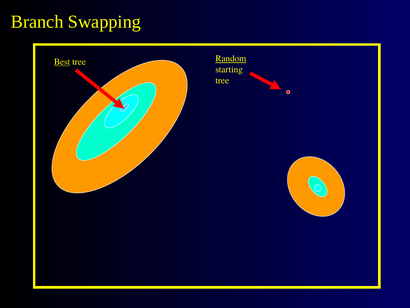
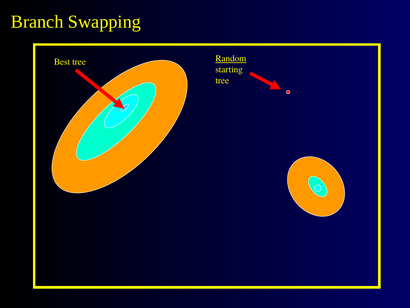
Best underline: present -> none (62, 62)
